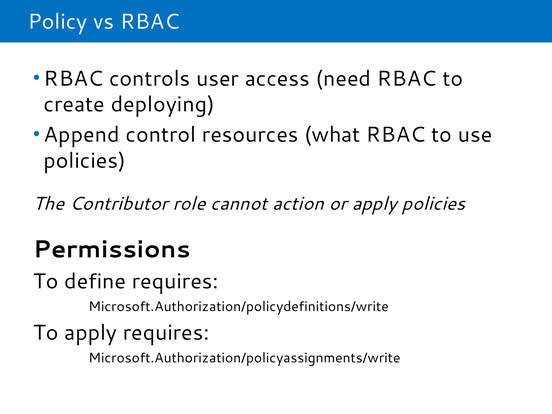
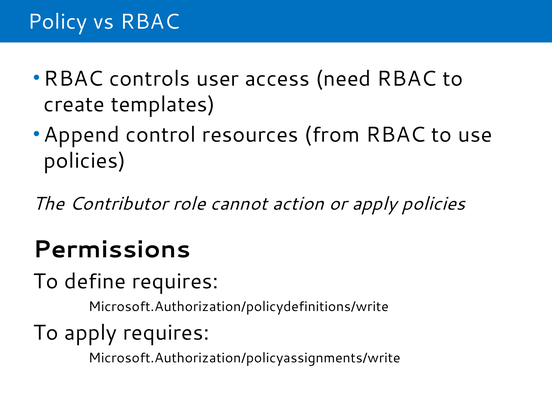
deploying: deploying -> templates (163, 105)
what: what -> from (332, 135)
